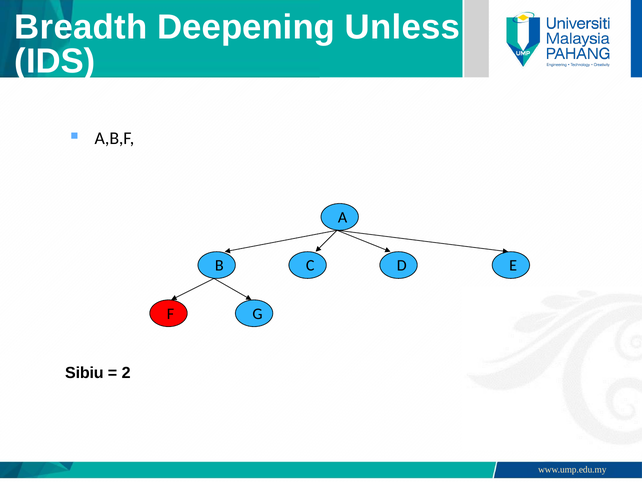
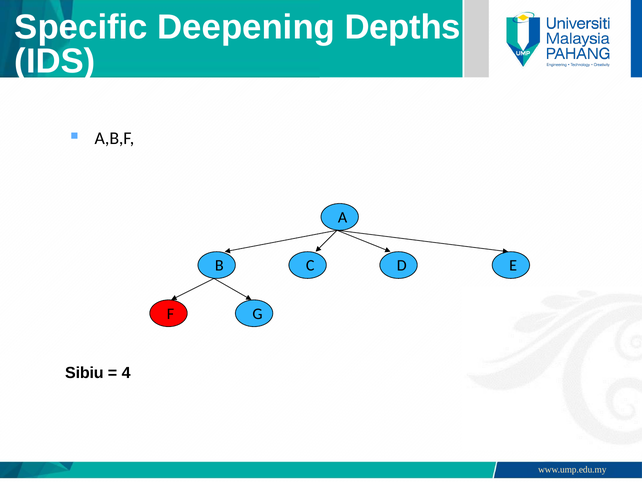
Breadth: Breadth -> Specific (81, 27)
Unless: Unless -> Depths (403, 27)
2: 2 -> 4 (126, 372)
